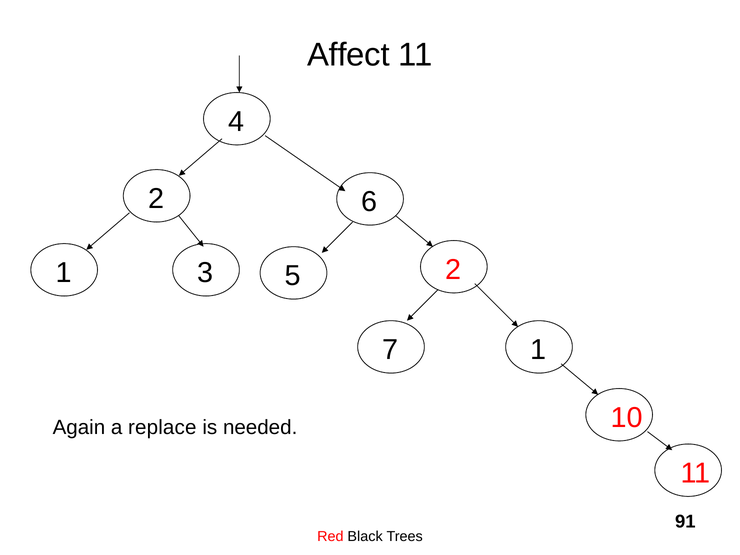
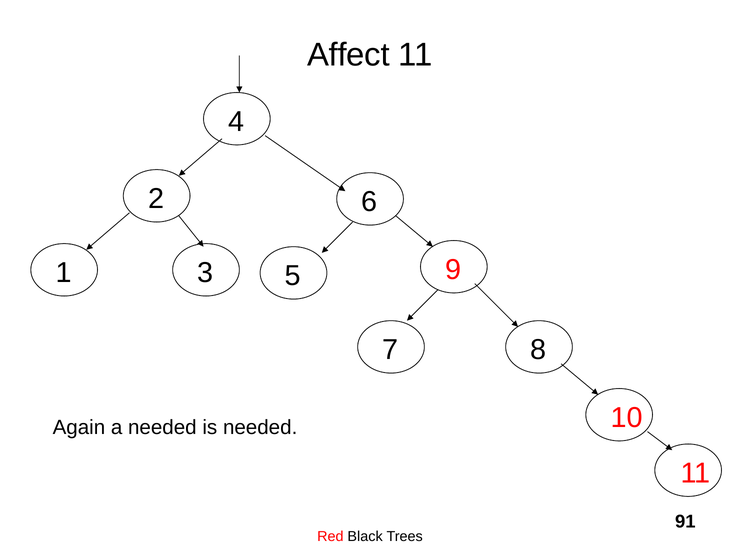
5 2: 2 -> 9 (453, 270)
7 1: 1 -> 8 (538, 350)
a replace: replace -> needed (162, 428)
